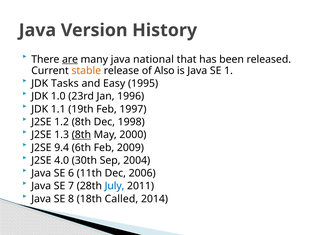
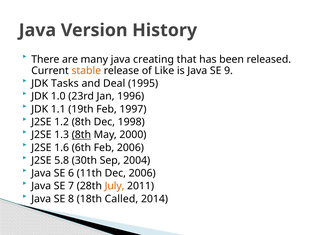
are underline: present -> none (70, 59)
national: national -> creating (154, 59)
Also: Also -> Like (164, 71)
1: 1 -> 9 (229, 71)
Easy: Easy -> Deal (114, 83)
9.4: 9.4 -> 1.6 (62, 147)
Feb 2009: 2009 -> 2006 (130, 147)
4.0: 4.0 -> 5.8 (62, 160)
July colour: blue -> orange (115, 186)
